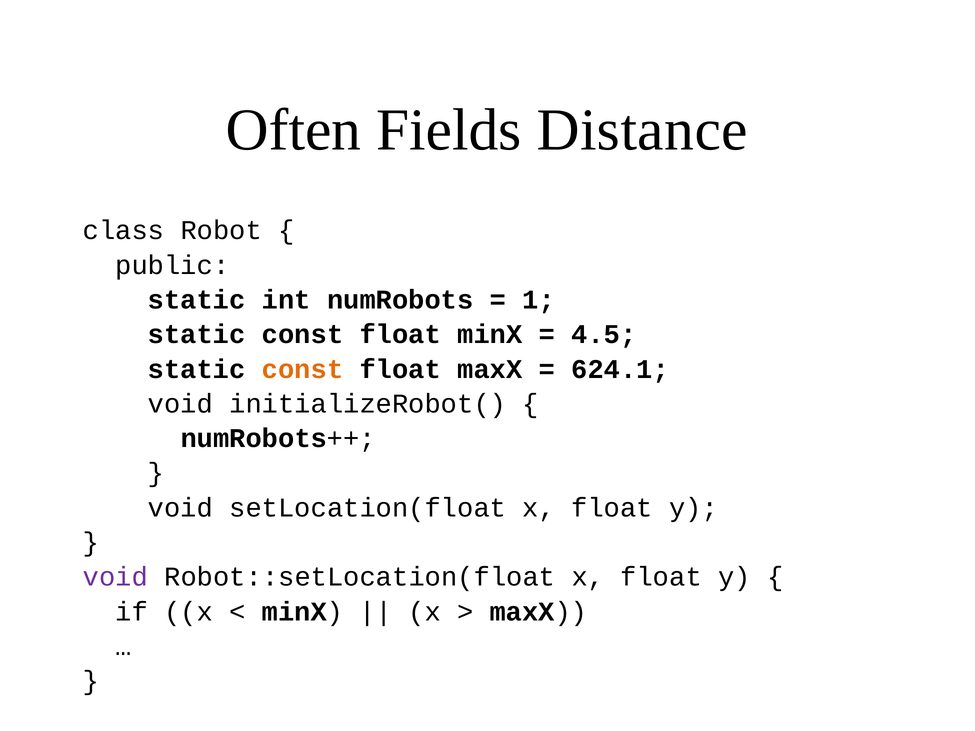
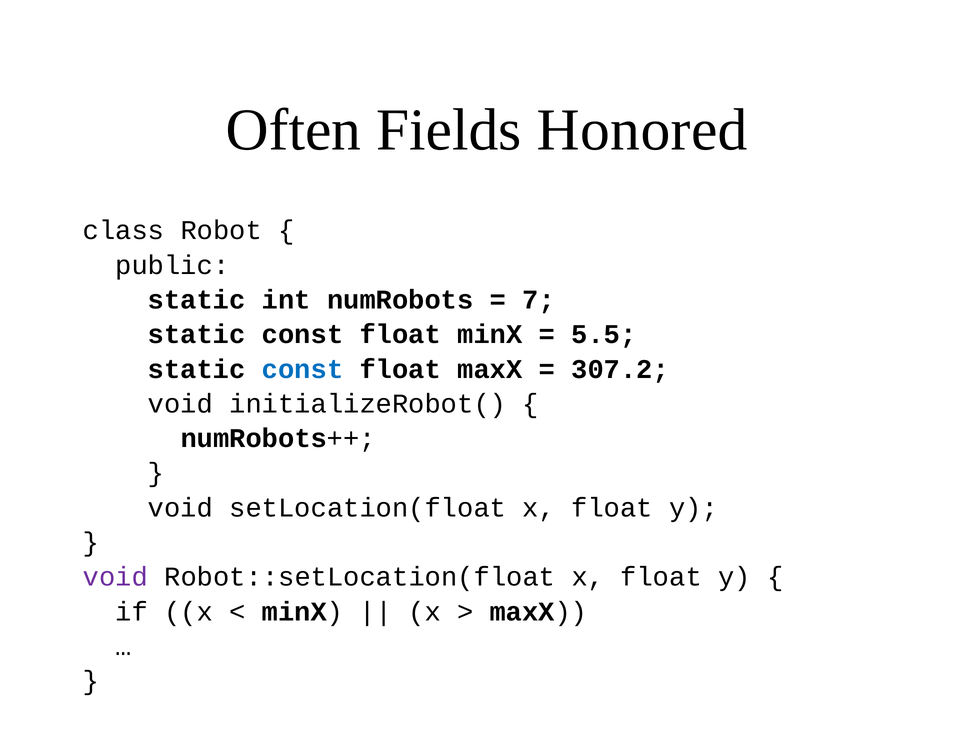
Distance: Distance -> Honored (642, 130)
1: 1 -> 7 (539, 300)
4.5: 4.5 -> 5.5 (604, 335)
const colour: orange -> blue (303, 369)
624.1: 624.1 -> 307.2 (620, 369)
